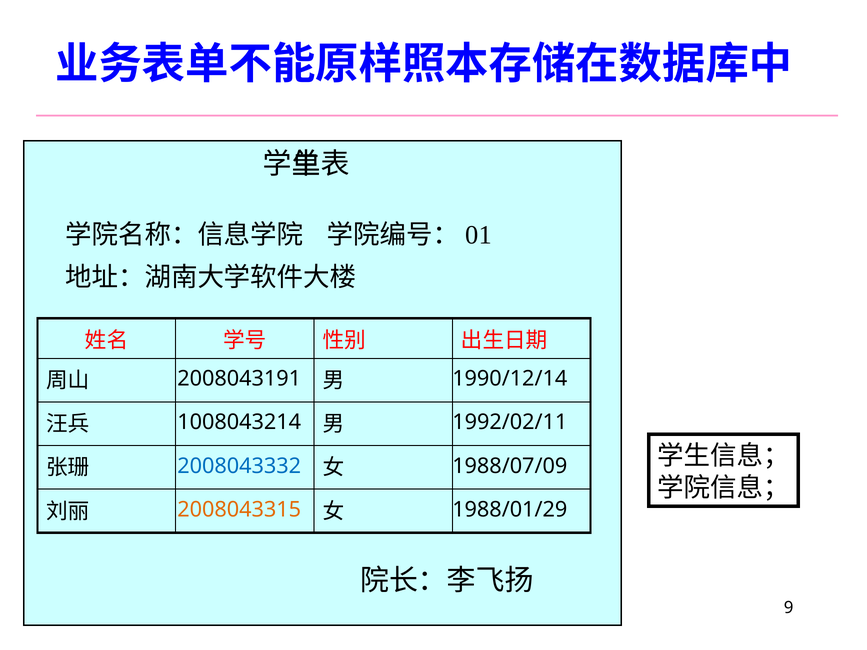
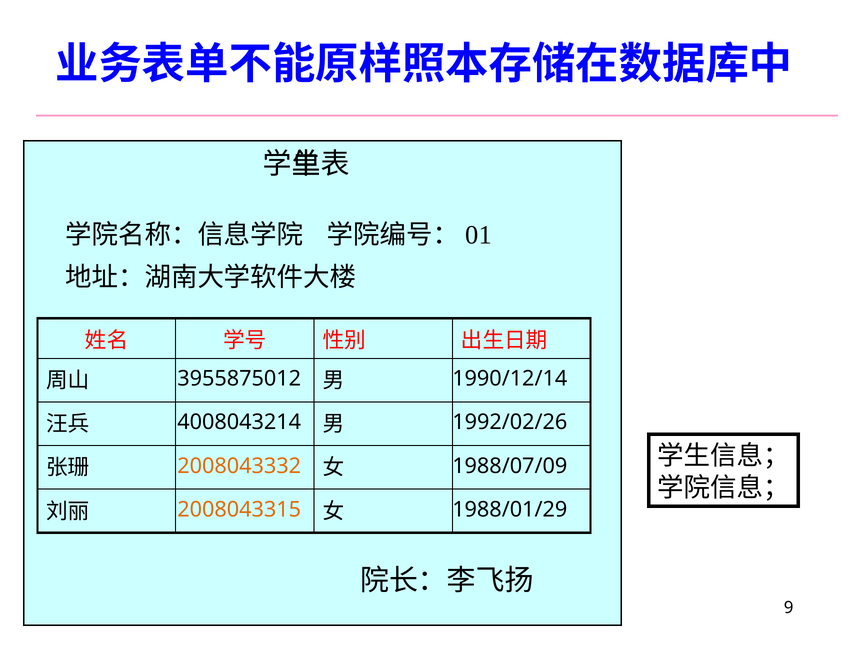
2008043191: 2008043191 -> 3955875012 (239, 379)
1008043214: 1008043214 -> 4008043214 (239, 422)
1992/02/11: 1992/02/11 -> 1992/02/26 (510, 422)
2008043332 colour: blue -> orange (239, 466)
